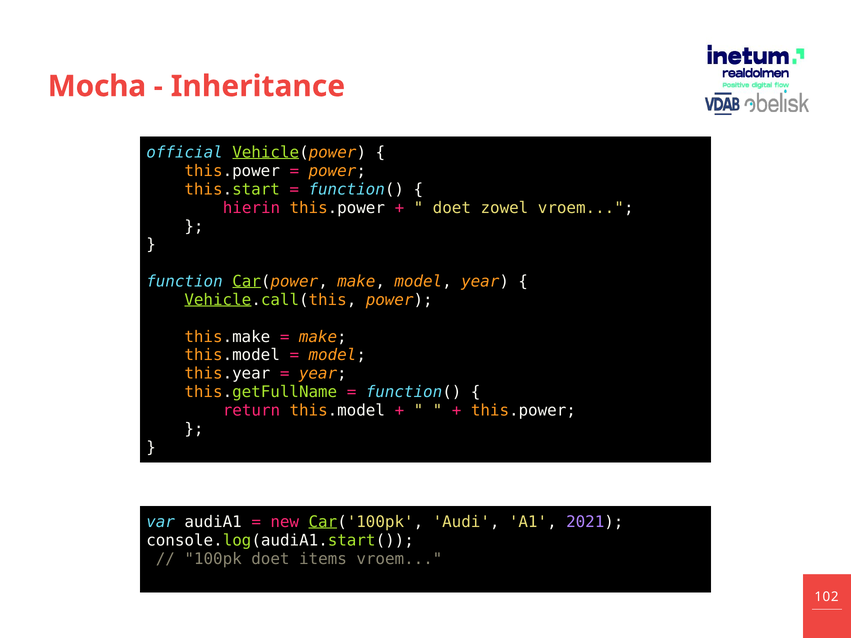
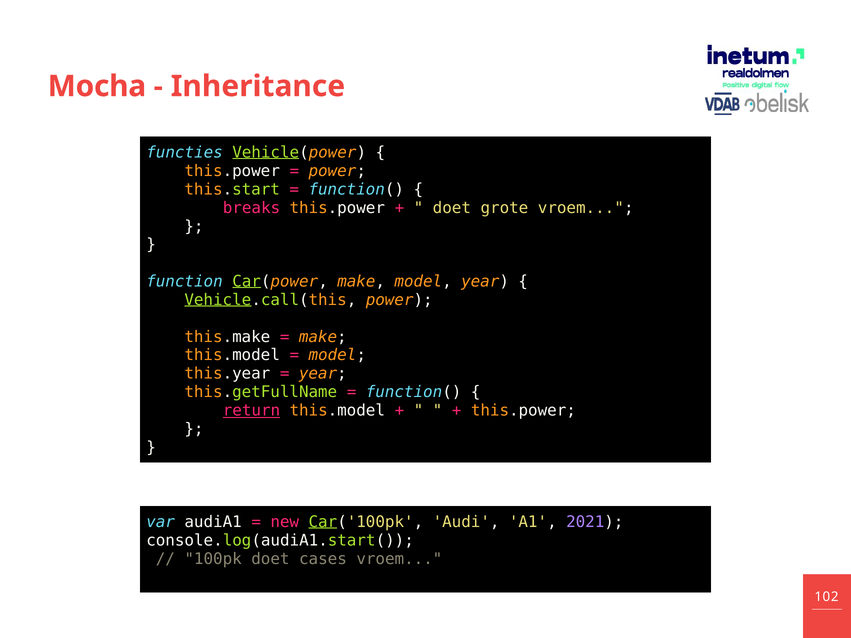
official: official -> functies (185, 153)
hierin: hierin -> breaks (251, 208)
zowel: zowel -> grote (504, 208)
return underline: none -> present (251, 411)
items: items -> cases (323, 559)
